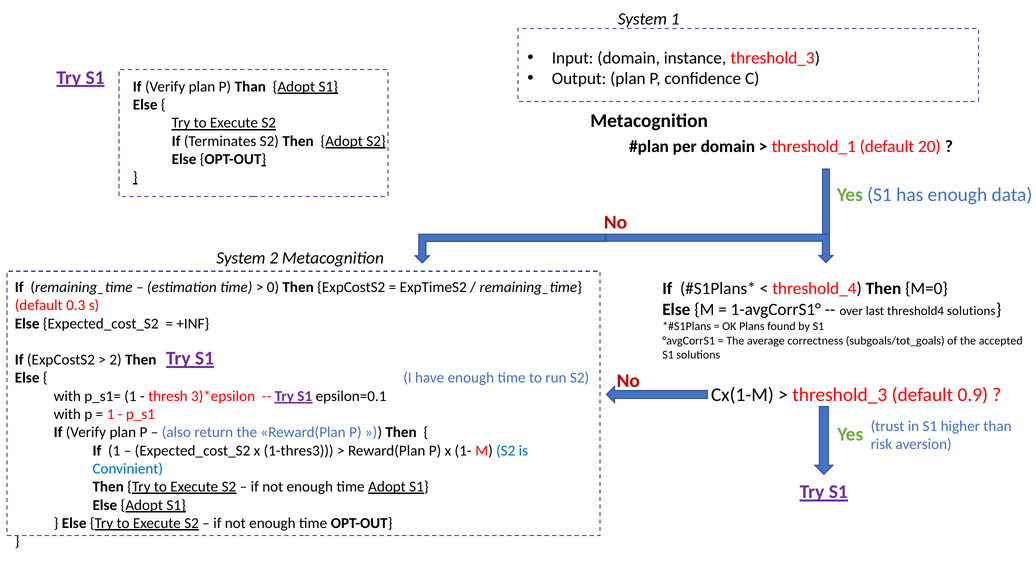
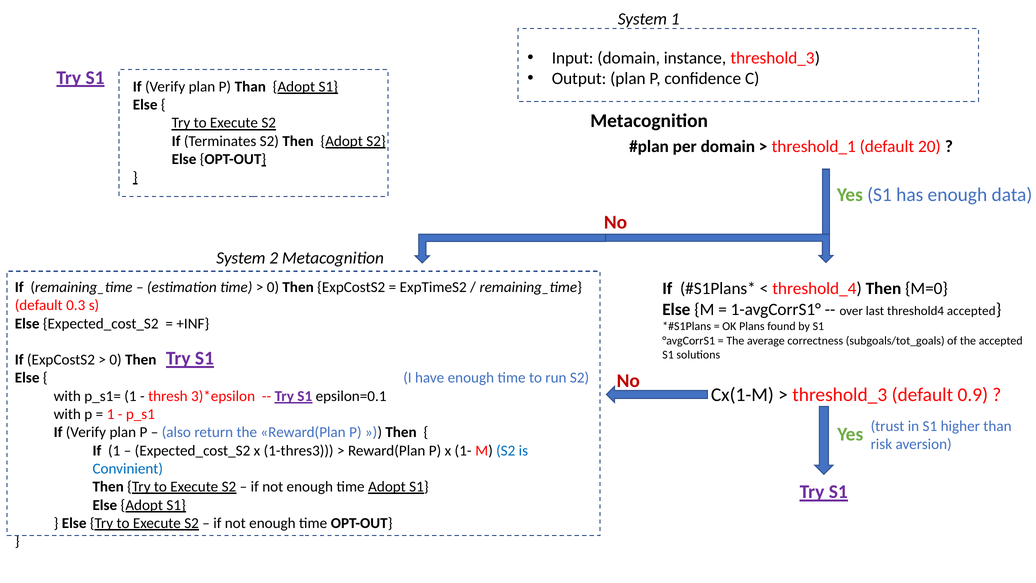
threshold4 solutions: solutions -> accepted (971, 311)
2: 2 -> 0 (116, 360)
